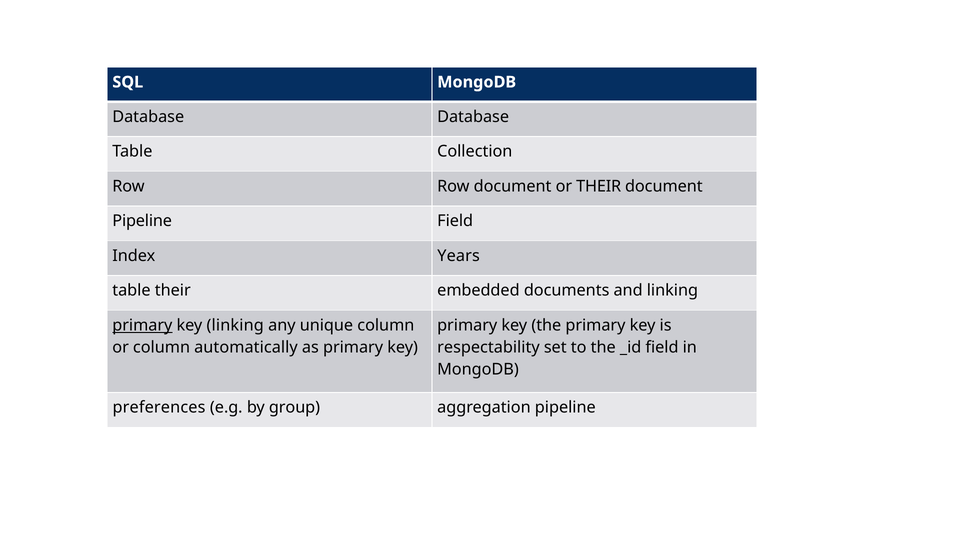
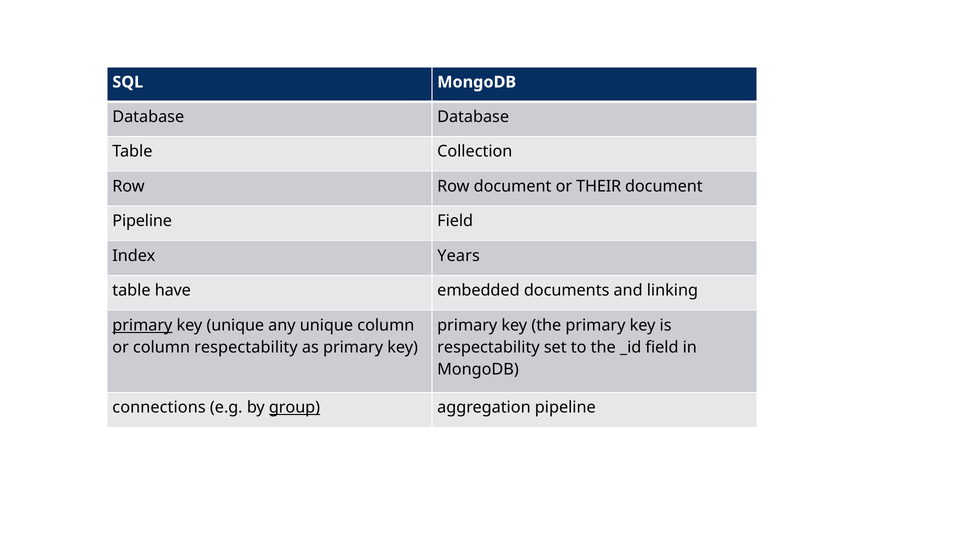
table their: their -> have (173, 291)
key linking: linking -> unique (235, 325)
column automatically: automatically -> respectability (246, 347)
preferences: preferences -> connections (159, 408)
group underline: none -> present (294, 408)
